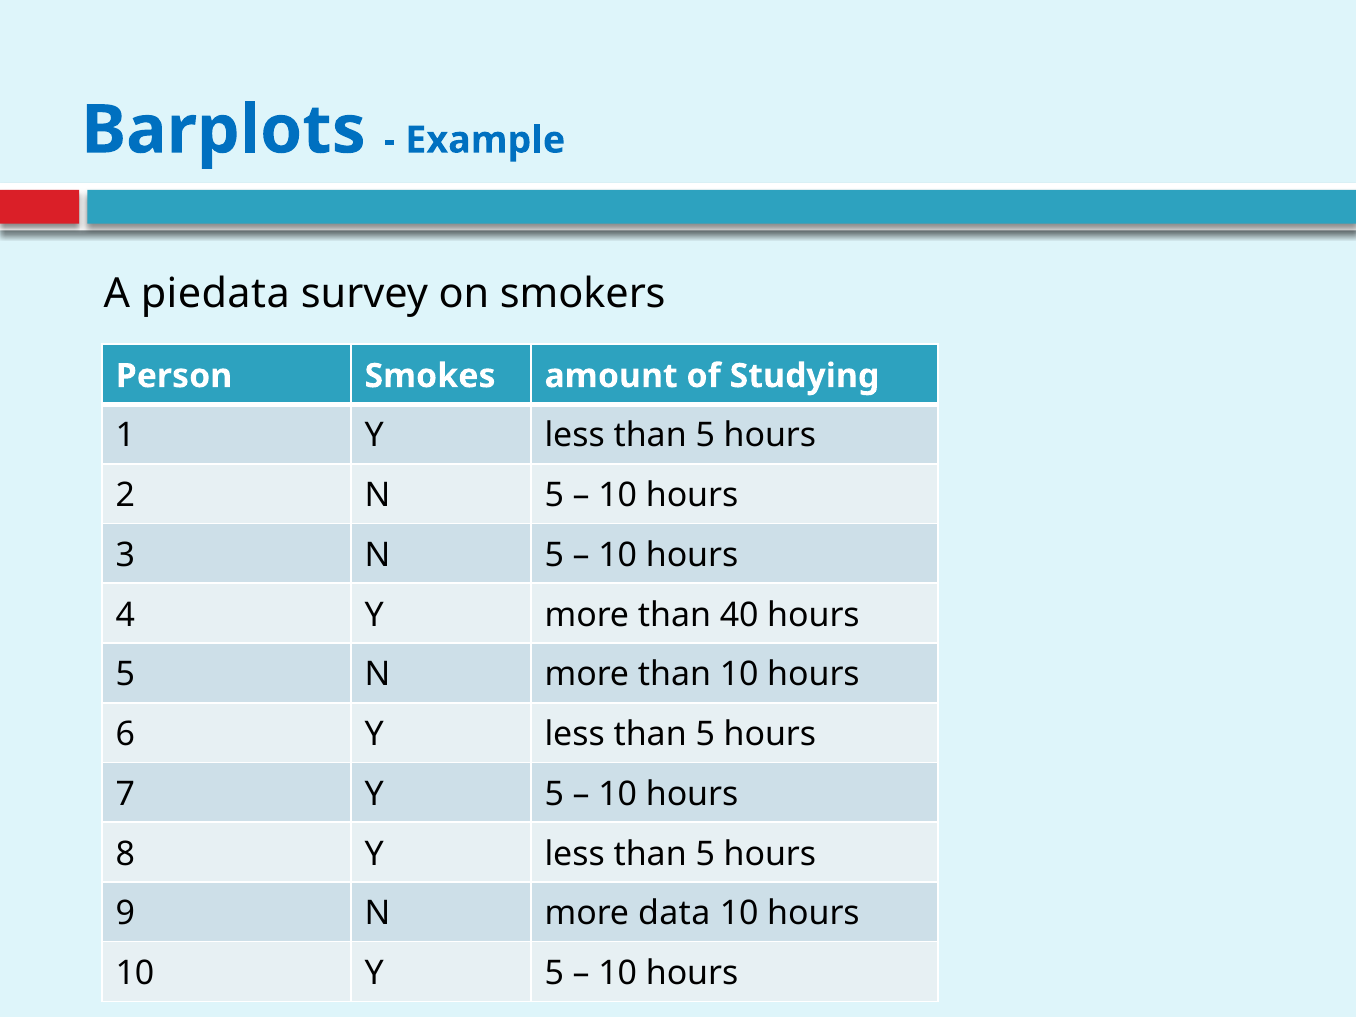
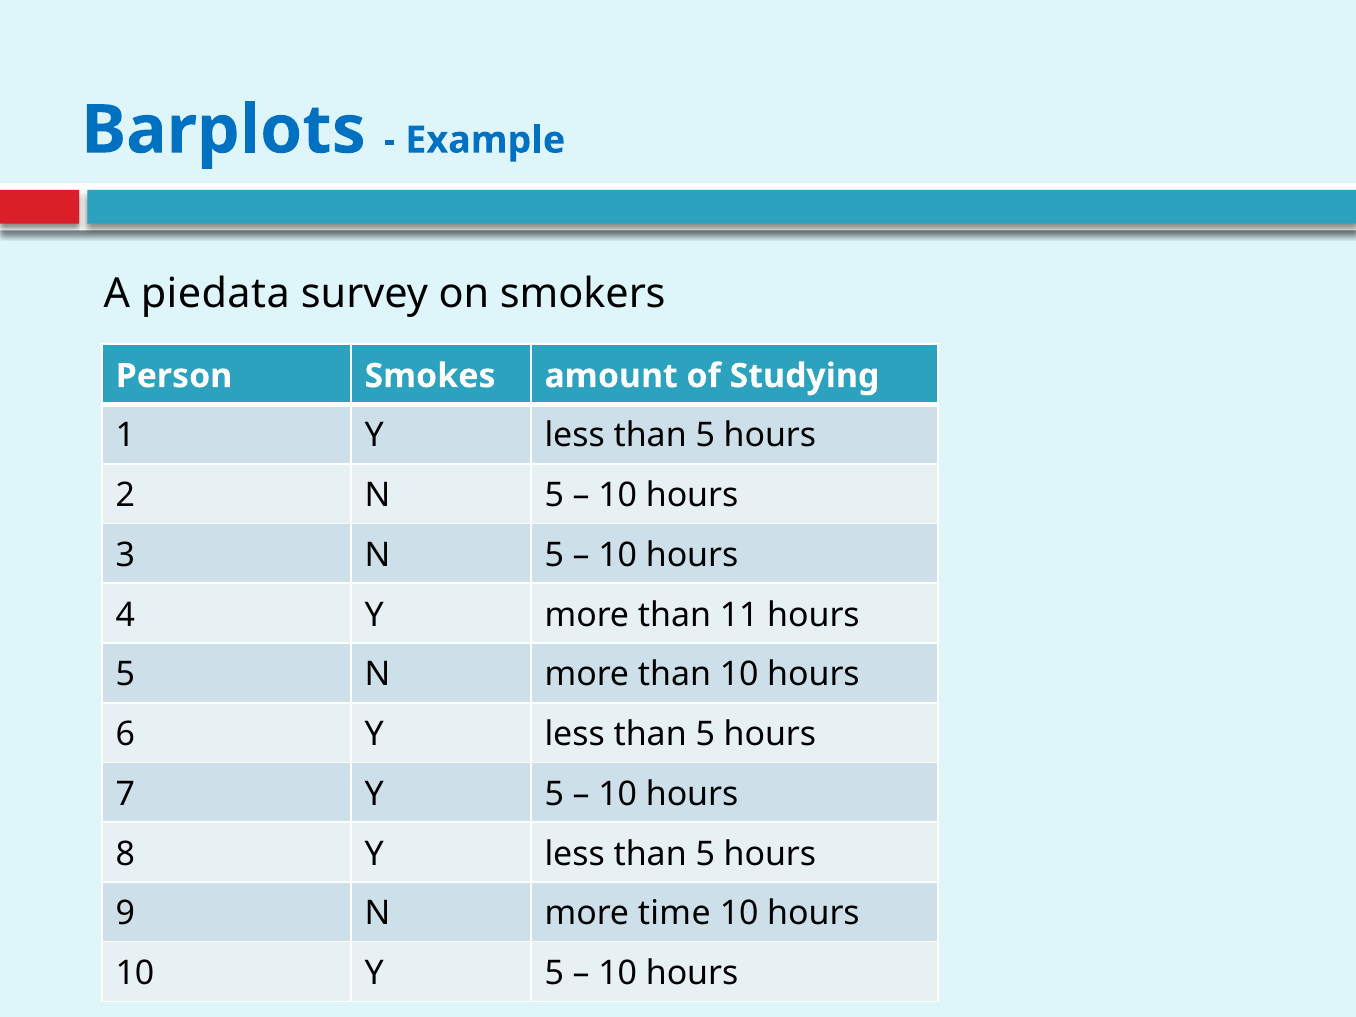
40: 40 -> 11 (739, 615)
data: data -> time (674, 914)
